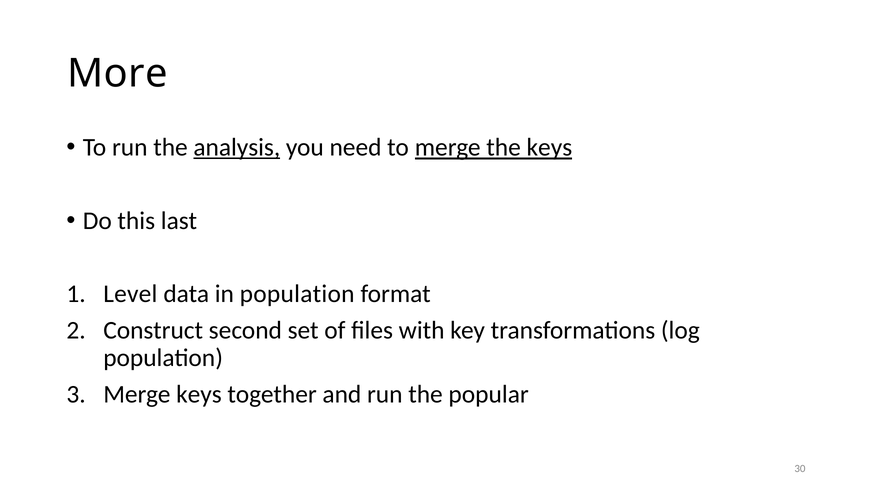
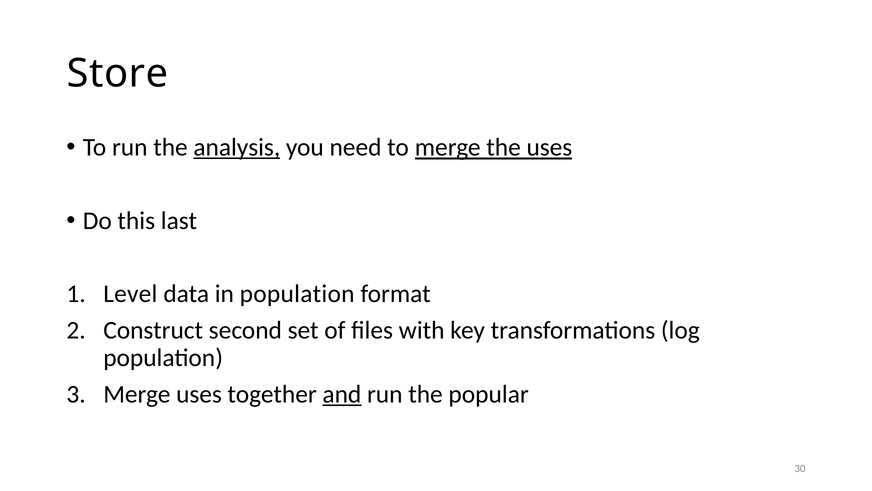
More: More -> Store (118, 73)
the keys: keys -> uses (549, 147)
Merge keys: keys -> uses (199, 394)
and underline: none -> present (342, 394)
